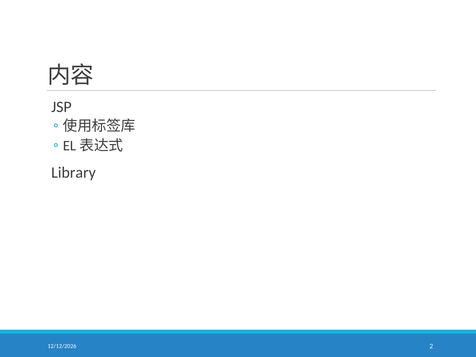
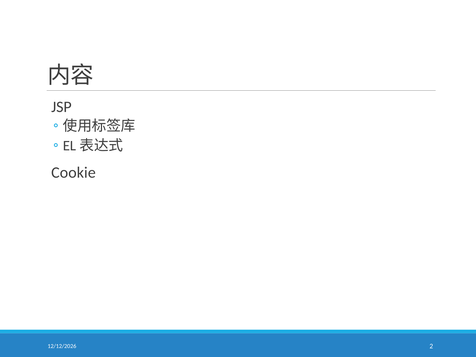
Library: Library -> Cookie (73, 173)
